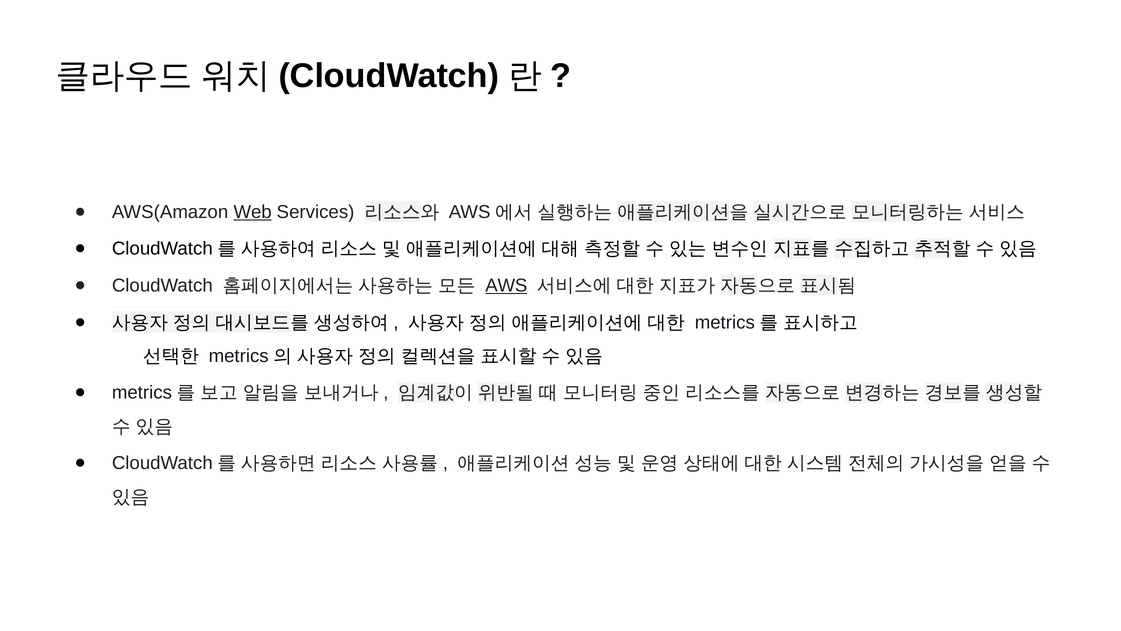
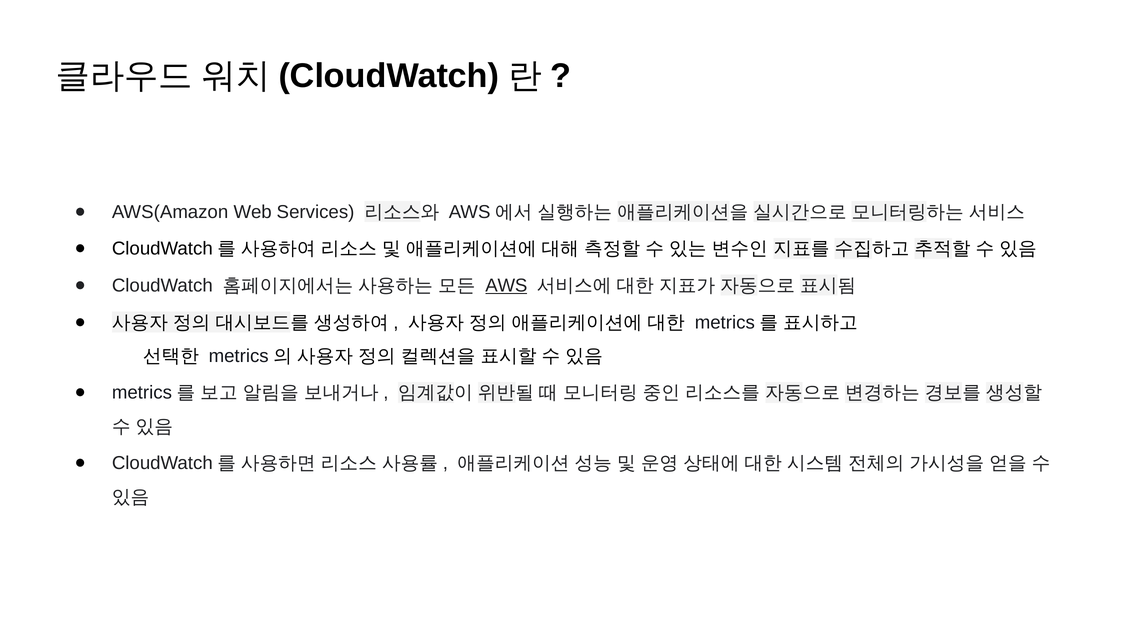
Web underline: present -> none (253, 212)
